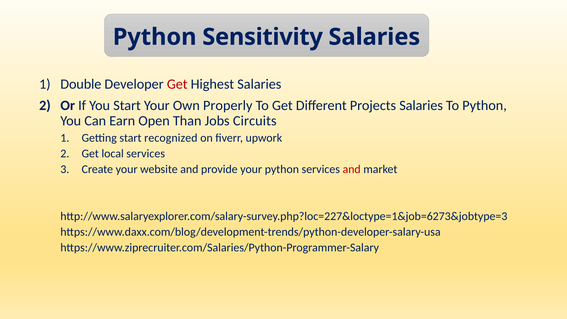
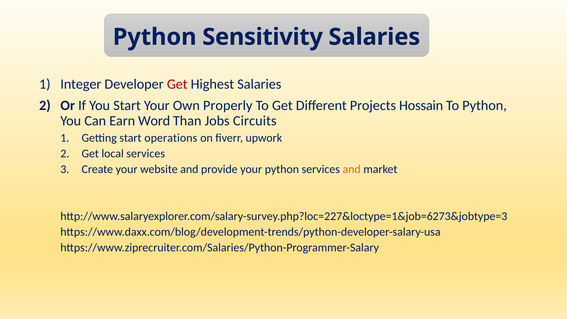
Double: Double -> Integer (81, 84)
Projects Salaries: Salaries -> Hossain (421, 105)
Open: Open -> Word (154, 121)
recognized: recognized -> operations (171, 138)
and colour: red -> orange (352, 169)
